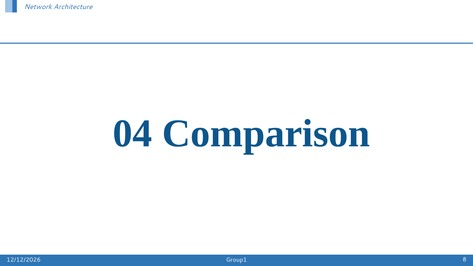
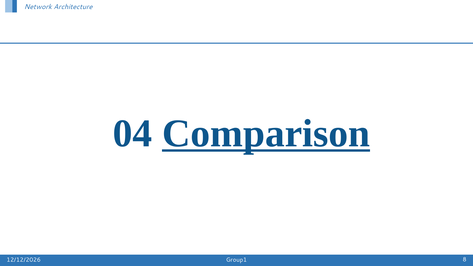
Comparison underline: none -> present (266, 134)
